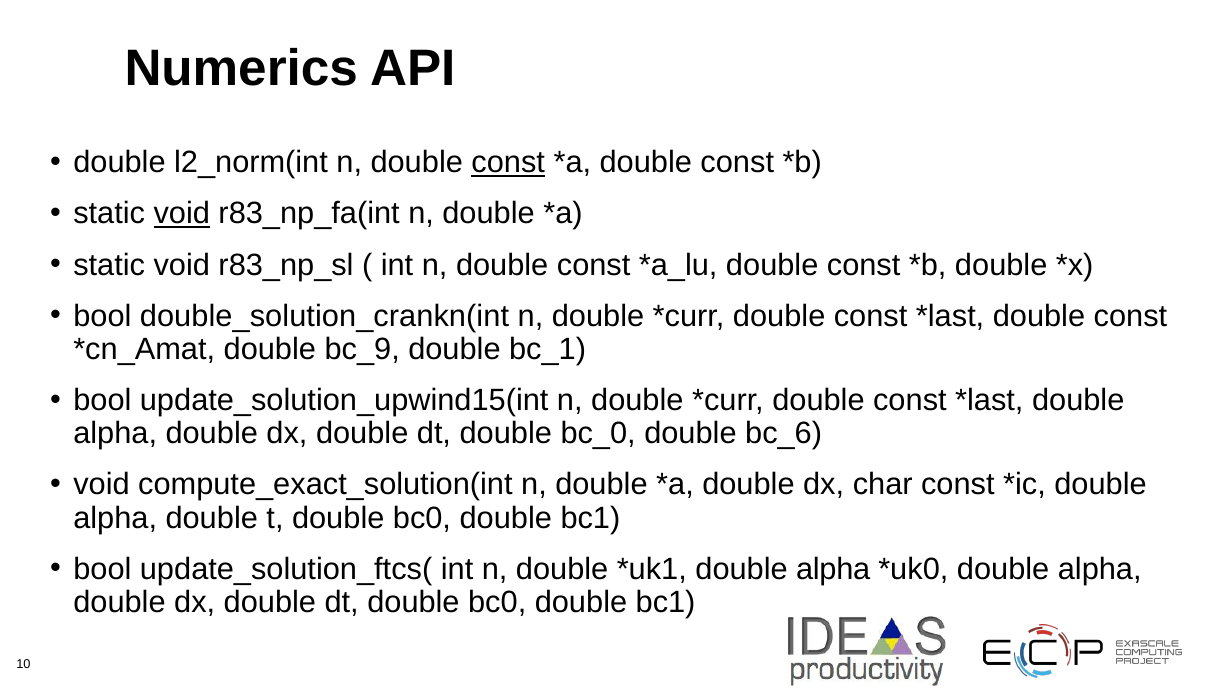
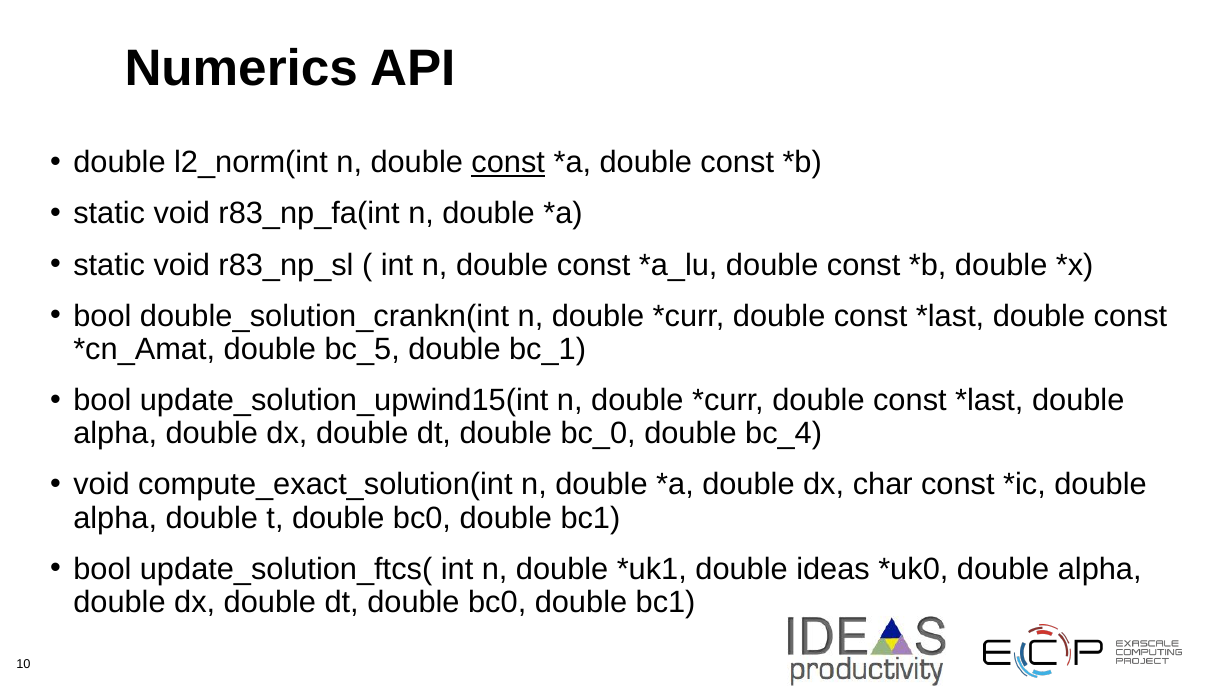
void underline: present -> none (182, 214)
bc_9: bc_9 -> bc_5 (362, 349)
bc_6: bc_6 -> bc_4 (784, 434)
alpha: alpha -> ideas (833, 569)
